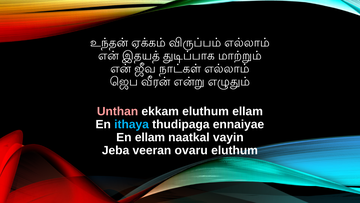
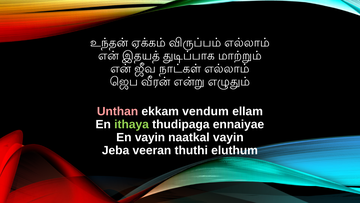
ekkam eluthum: eluthum -> vendum (205, 111)
ithaya colour: light blue -> light green (132, 124)
En ellam: ellam -> vayin (150, 137)
ovaru: ovaru -> thuthi (191, 150)
